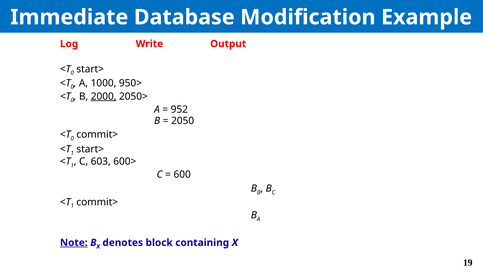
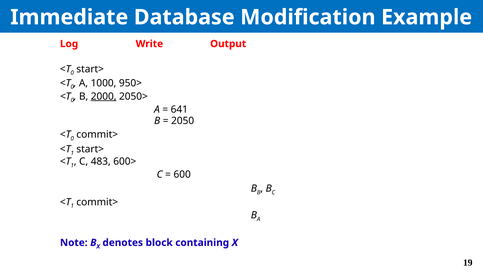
952: 952 -> 641 (179, 110)
603: 603 -> 483 (101, 161)
Note underline: present -> none (74, 242)
